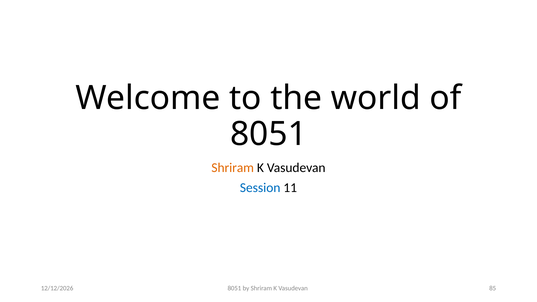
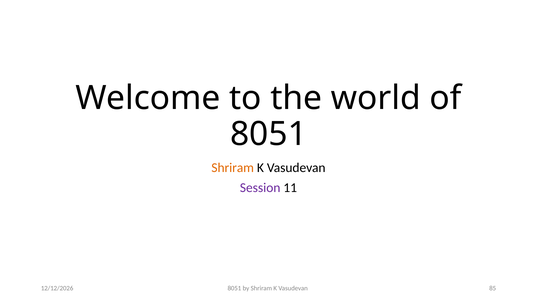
Session colour: blue -> purple (260, 188)
